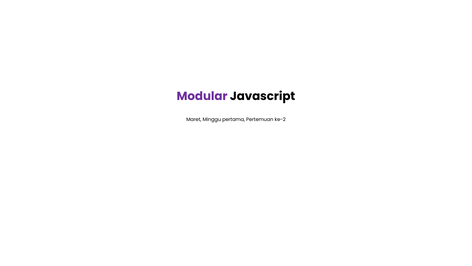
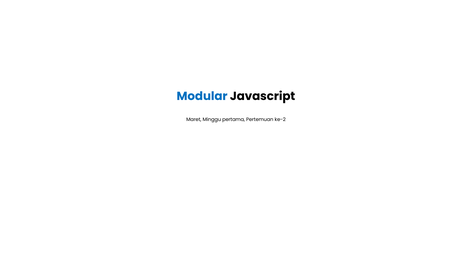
Modular colour: purple -> blue (202, 96)
